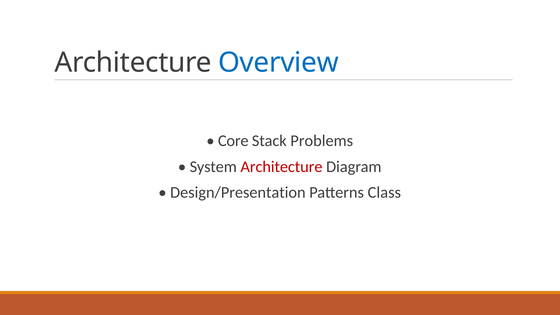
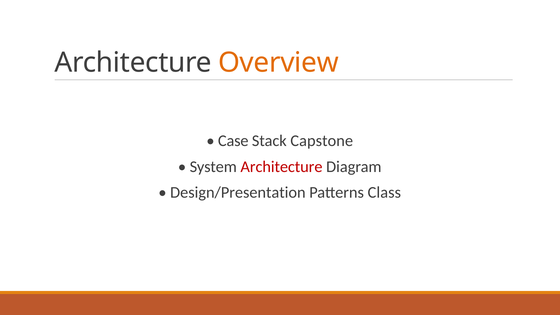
Overview colour: blue -> orange (278, 63)
Core: Core -> Case (233, 141)
Problems: Problems -> Capstone (322, 141)
